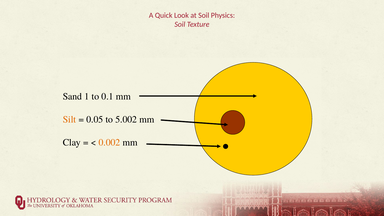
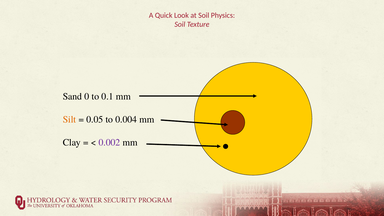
1: 1 -> 0 (87, 96)
5.002: 5.002 -> 0.004 (126, 119)
0.002 colour: orange -> purple (109, 143)
